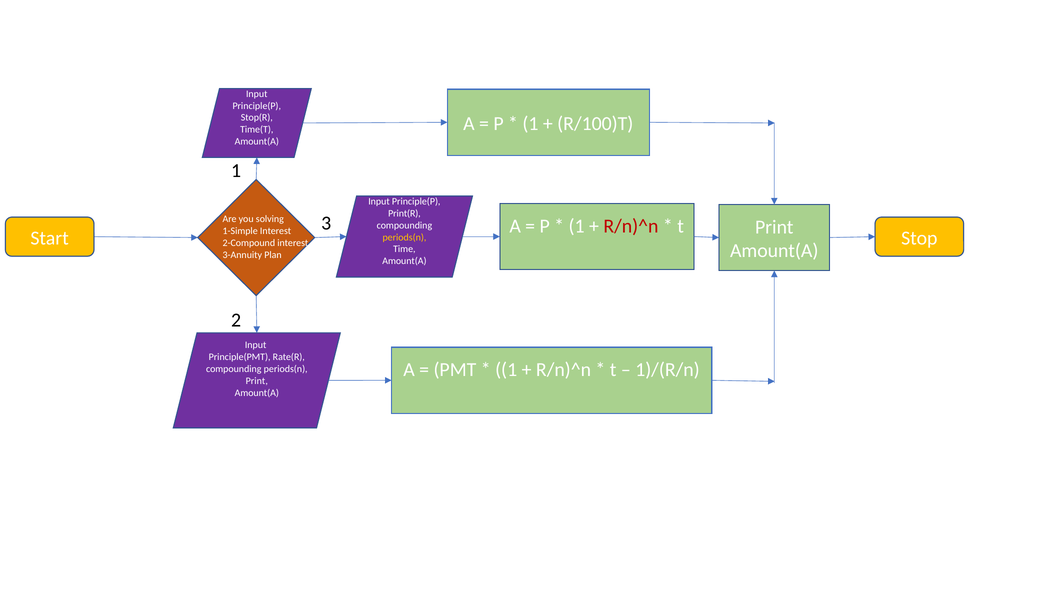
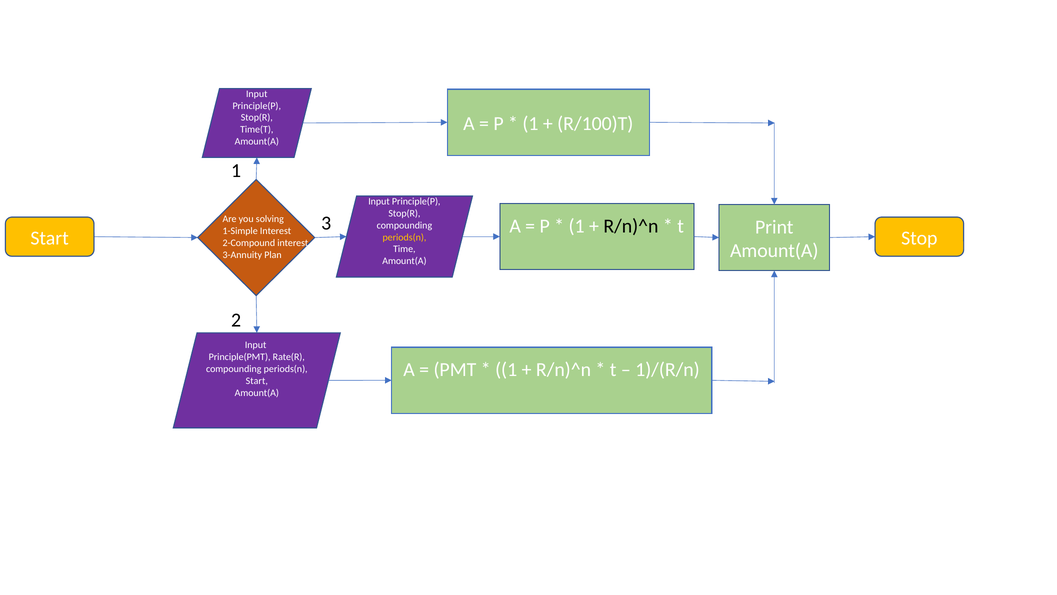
Print(R: Print(R -> Stop(R (404, 213)
R/n)^n colour: red -> black (631, 226)
Print: Print -> Start (257, 381)
